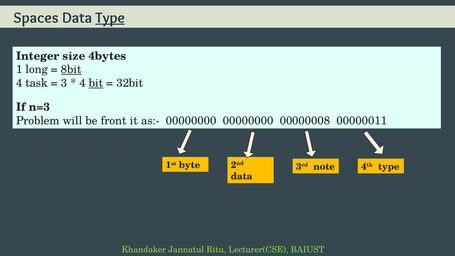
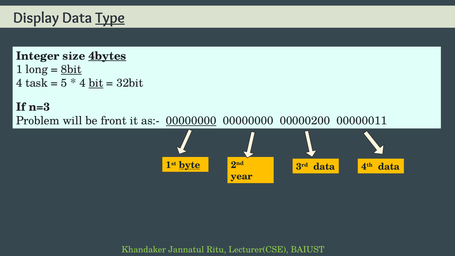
Spaces: Spaces -> Display (36, 18)
4bytes underline: none -> present (107, 56)
3: 3 -> 5 (64, 83)
00000000 underline: none -> present (191, 121)
00000008: 00000008 -> 00000200 (305, 121)
byte underline: none -> present (190, 165)
3rd note: note -> data (324, 167)
4th type: type -> data (389, 167)
data: data -> year (242, 176)
